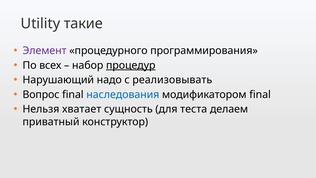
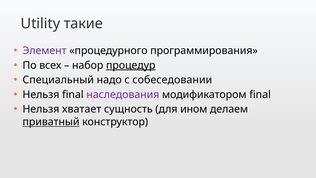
Нарушающий: Нарушающий -> Специальный (58, 80)
реализовывать: реализовывать -> собеседовании (172, 80)
Вопрос: Вопрос -> Нельзя (41, 94)
наследования colour: blue -> purple (123, 94)
теста: теста -> ином (194, 109)
приватный underline: none -> present (51, 122)
